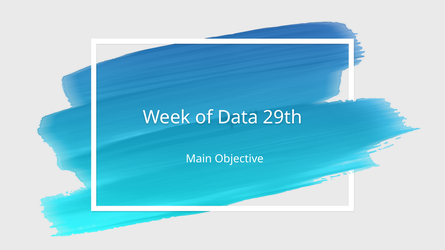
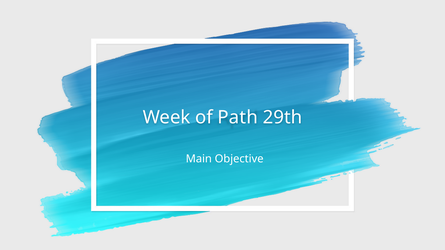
Data: Data -> Path (238, 118)
